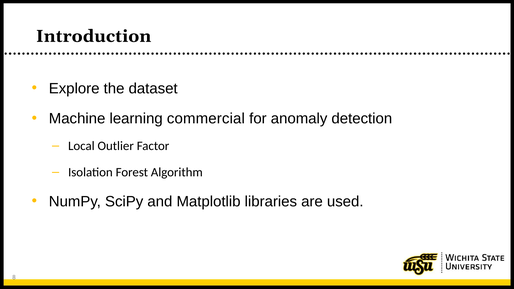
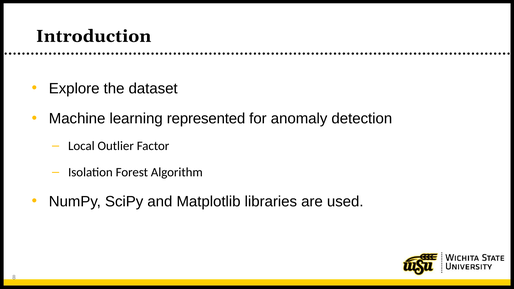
commercial: commercial -> represented (206, 119)
